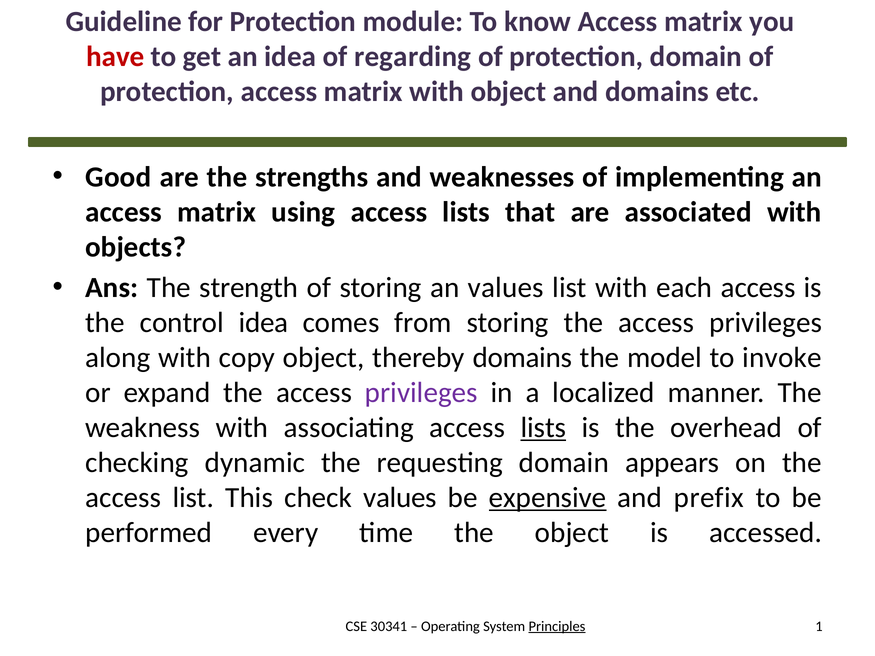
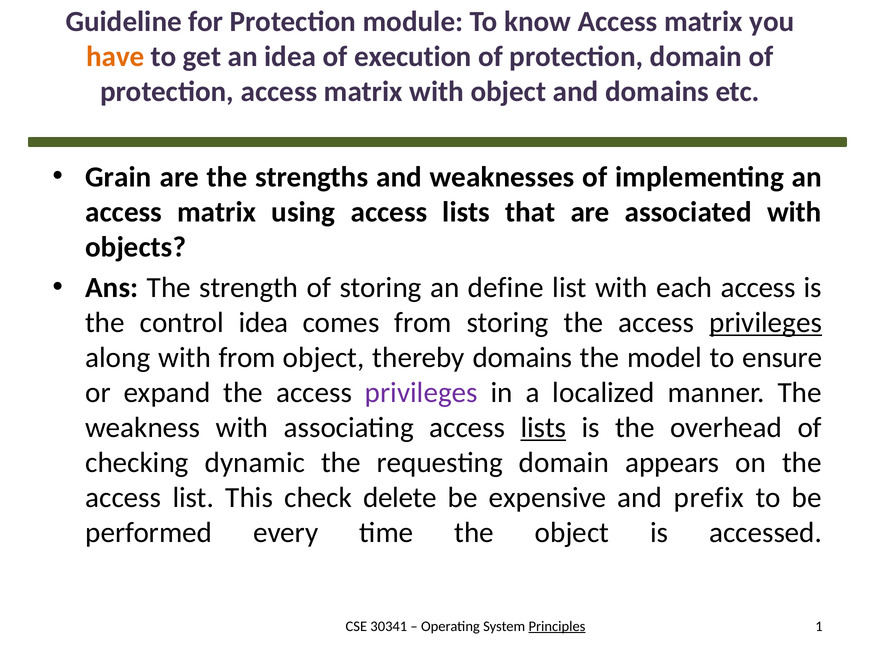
have colour: red -> orange (115, 57)
regarding: regarding -> execution (413, 57)
Good: Good -> Grain (118, 177)
an values: values -> define (506, 288)
privileges underline: none -> present (766, 323)
with copy: copy -> from (247, 358)
invoke: invoke -> ensure (782, 358)
check values: values -> delete (400, 498)
expensive underline: present -> none (548, 498)
